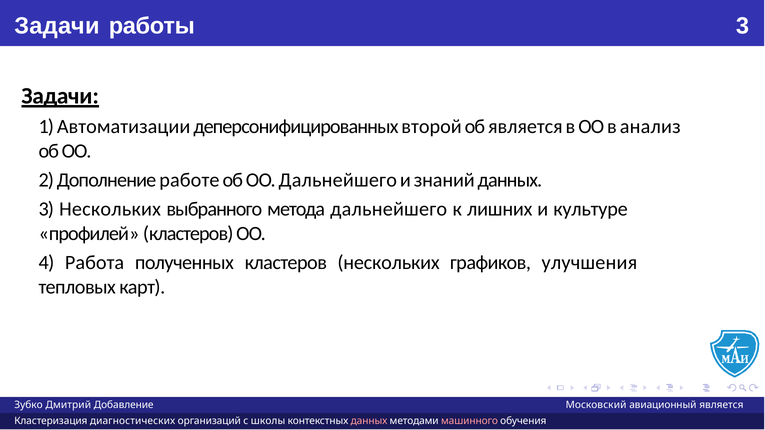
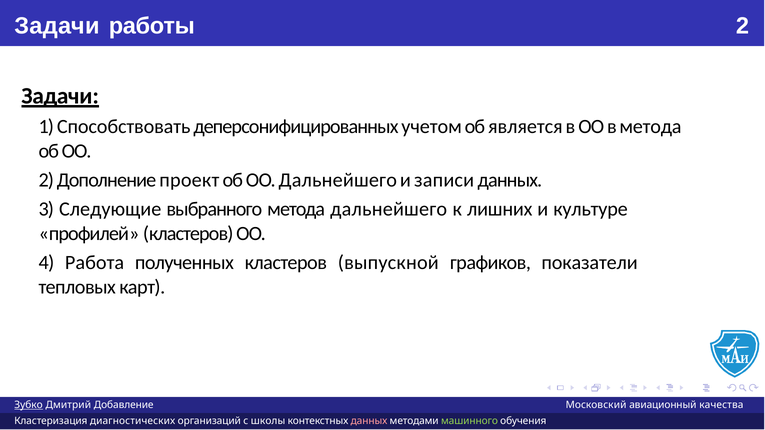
работы 3: 3 -> 2 (742, 26)
Автоматизации: Автоматизации -> Способствовать (124, 127)
второй: второй -> учетом (432, 127)
в анализ: анализ -> метода (650, 127)
работе: работе -> проект (189, 180)
знаний: знаний -> записи (444, 180)
3 Нескольких: Нескольких -> Следующие (110, 210)
кластеров нескольких: нескольких -> выпускной (388, 263)
улучшения: улучшения -> показатели (590, 263)
Зубко underline: none -> present (29, 405)
авиационный является: является -> качества (721, 405)
машинного colour: pink -> light green (470, 422)
